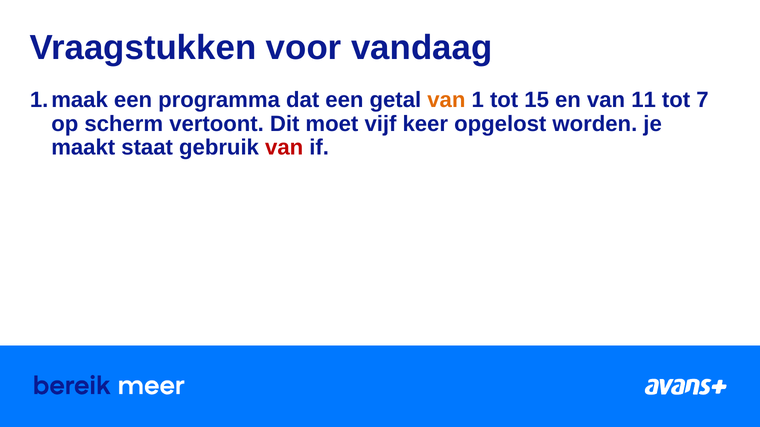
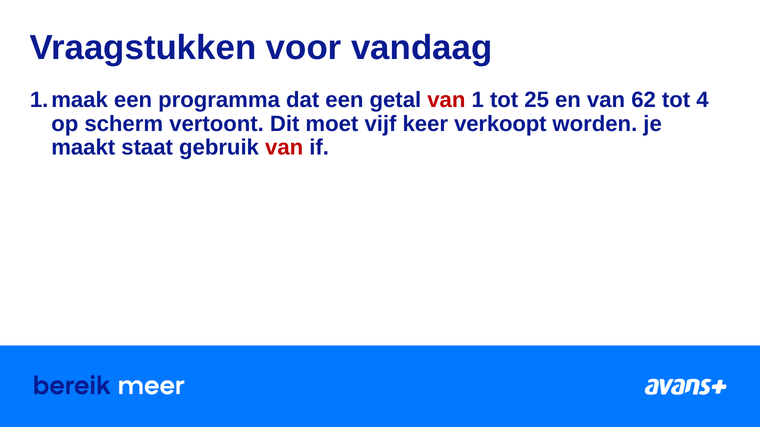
van colour: orange -> red (446, 100)
15: 15 -> 25 (537, 100)
11: 11 -> 62 (644, 100)
7: 7 -> 4 (703, 100)
opgelost: opgelost -> verkoopt (500, 124)
